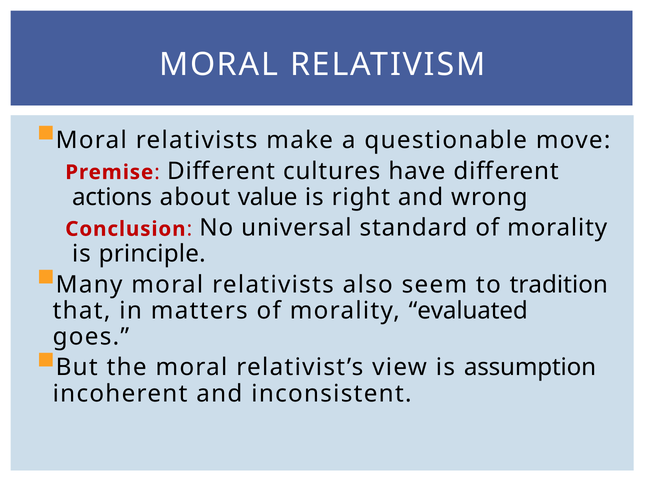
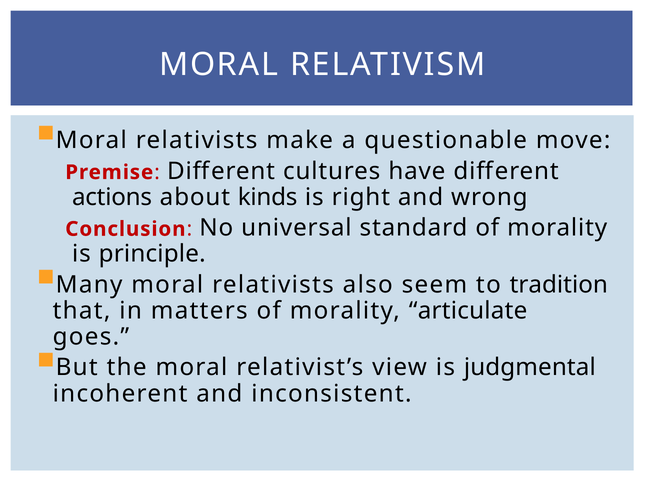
value: value -> kinds (268, 198)
evaluated: evaluated -> articulate (468, 311)
assumption: assumption -> judgmental (530, 368)
